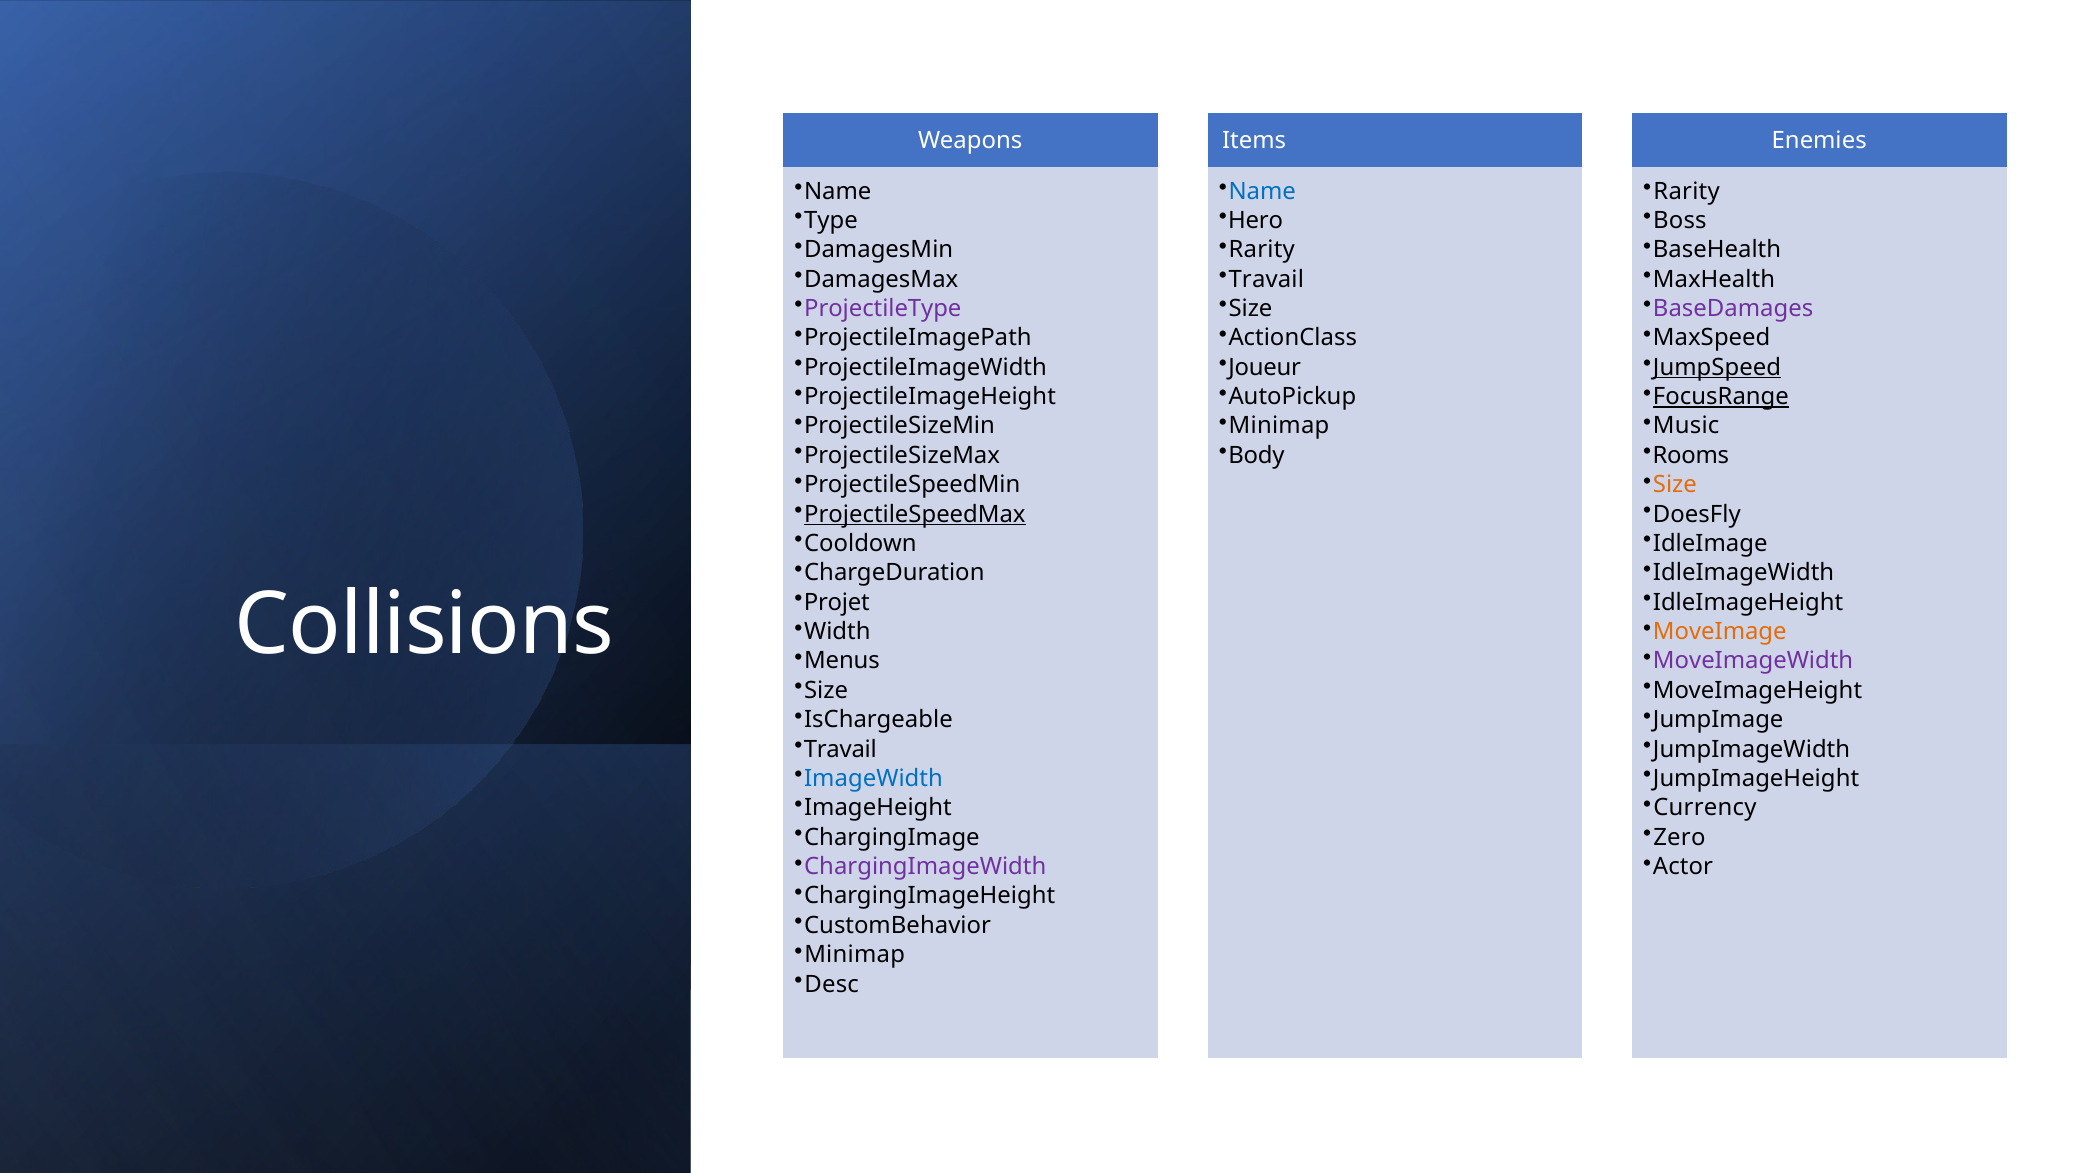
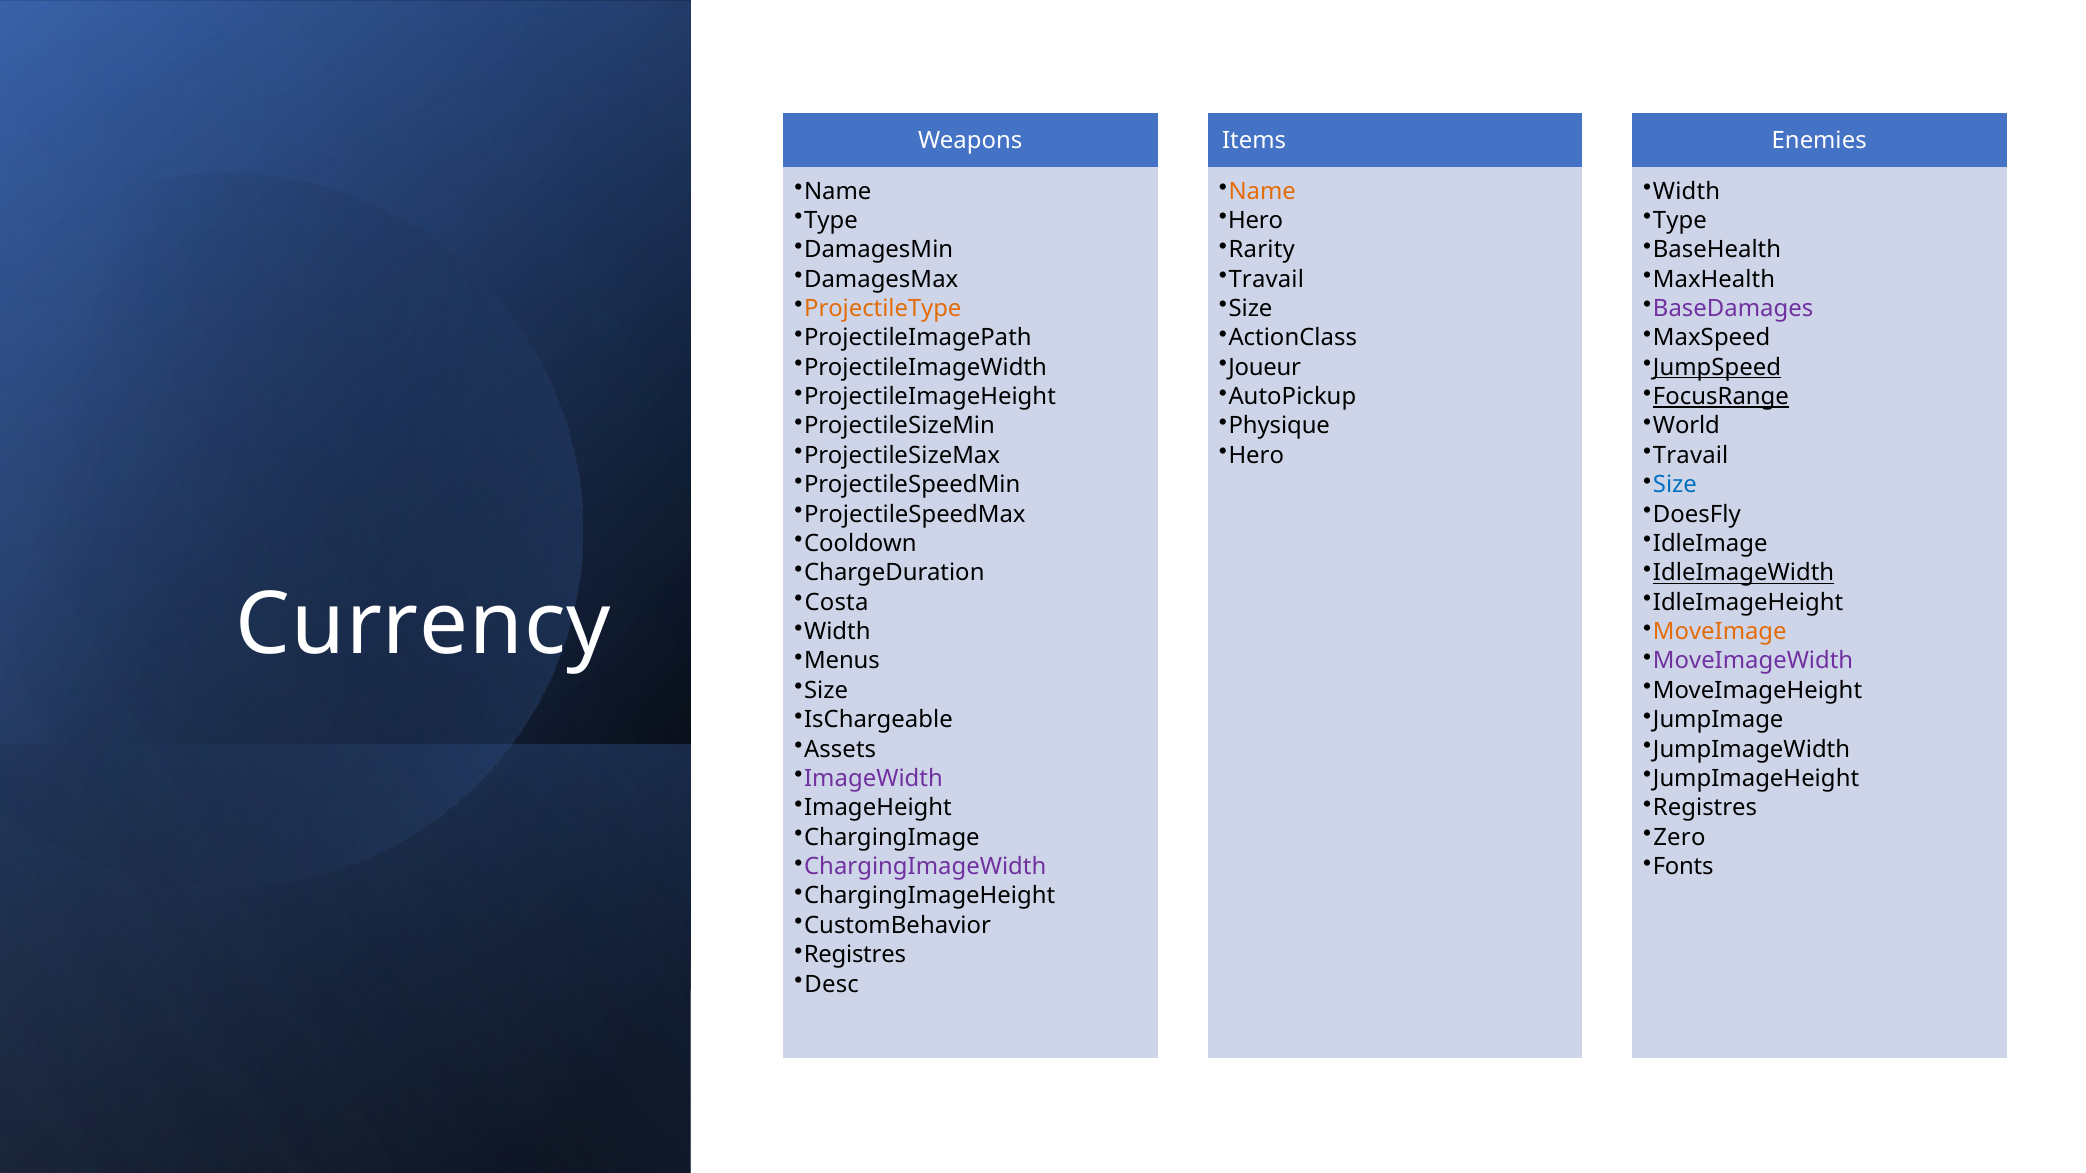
Name colour: blue -> orange (1262, 191)
Rarity: Rarity -> Width (1687, 191)
Boss: Boss -> Type (1680, 221)
ProjectileType colour: purple -> orange (883, 309)
Minimap: Minimap -> Physique (1279, 426)
Music: Music -> World (1686, 426)
Body: Body -> Hero (1256, 456)
Rooms: Rooms -> Travail (1691, 456)
Size colour: orange -> blue (1675, 485)
ProjectileSpeedMax underline: present -> none (915, 514)
IdleImageWidth underline: none -> present (1744, 573)
Projet: Projet -> Costa (837, 603)
Collisions: Collisions -> Currency (423, 625)
Travail: Travail -> Assets (840, 749)
ImageWidth colour: blue -> purple (873, 779)
Currency: Currency -> Registres (1705, 808)
Actor: Actor -> Fonts (1683, 867)
Minimap: Minimap -> Registres (855, 955)
